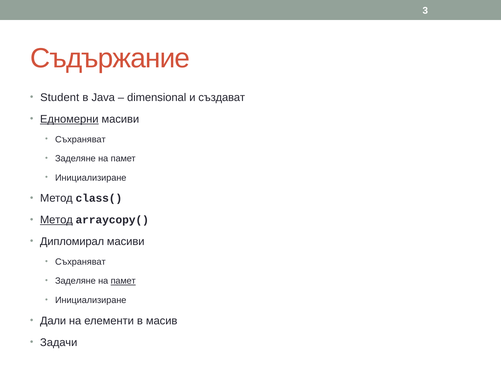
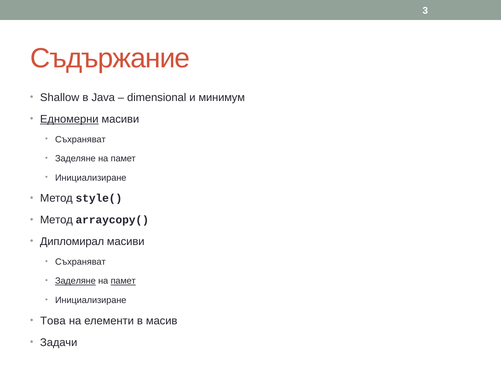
Student: Student -> Shallow (60, 98)
създават: създават -> минимум (222, 98)
class(: class( -> style( (99, 199)
Метод underline: present -> none (56, 220)
Заделяне underline: none -> present (75, 282)
Дали: Дали -> Това (53, 321)
